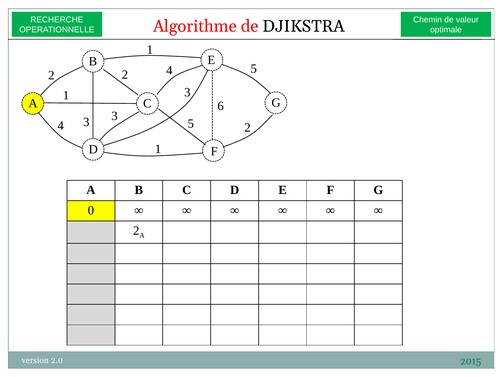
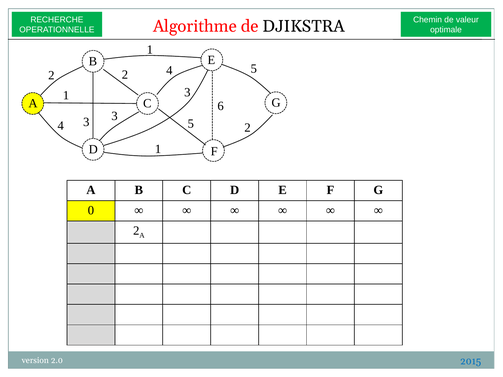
2015 colour: green -> blue (471, 361)
